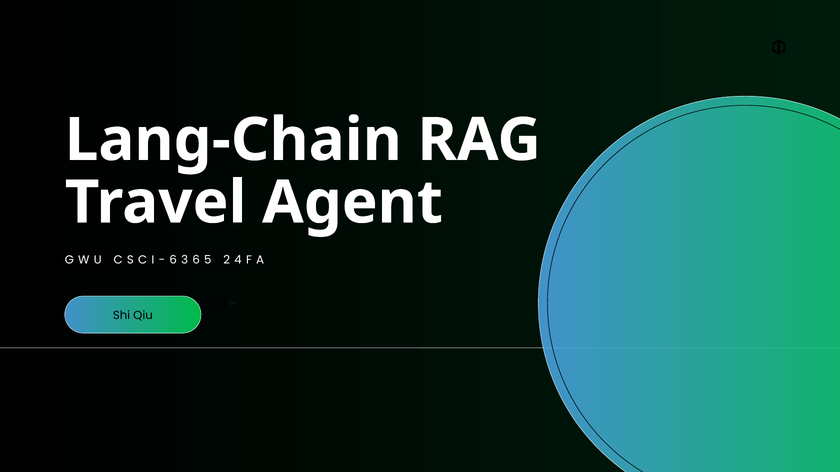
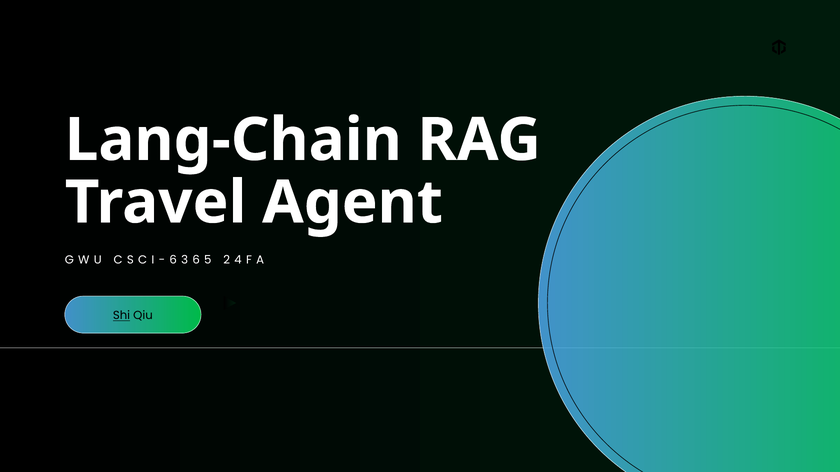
Shi underline: none -> present (122, 316)
